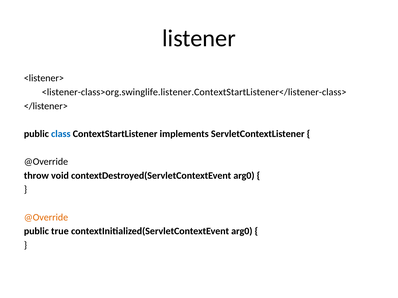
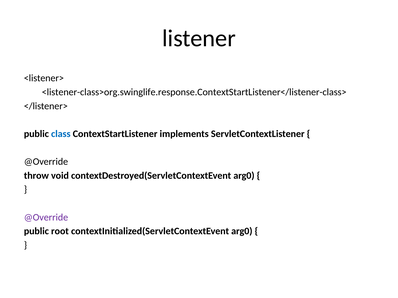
<listener-class>org.swinglife.listener.ContextStartListener</listener-class>: <listener-class>org.swinglife.listener.ContextStartListener</listener-class> -> <listener-class>org.swinglife.response.ContextStartListener</listener-class> (194, 92)
@Override colour: orange -> purple (46, 218)
true: true -> root (60, 232)
